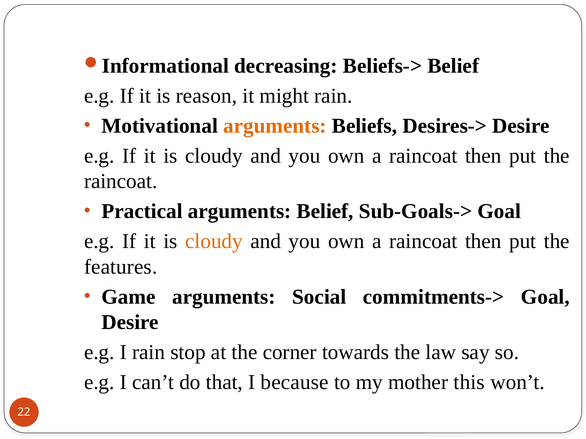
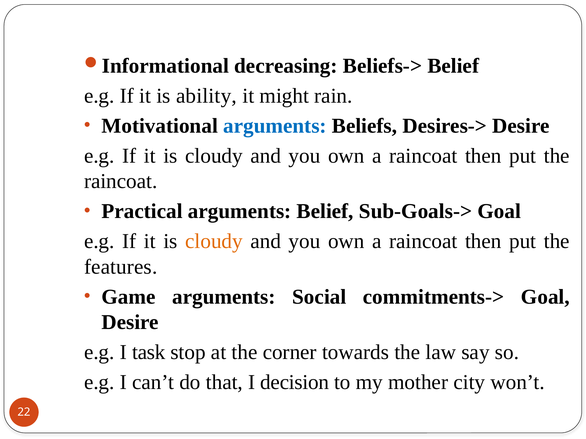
reason: reason -> ability (206, 96)
arguments colour: orange -> blue (275, 126)
I rain: rain -> task (149, 353)
because: because -> decision (295, 383)
this: this -> city (469, 383)
